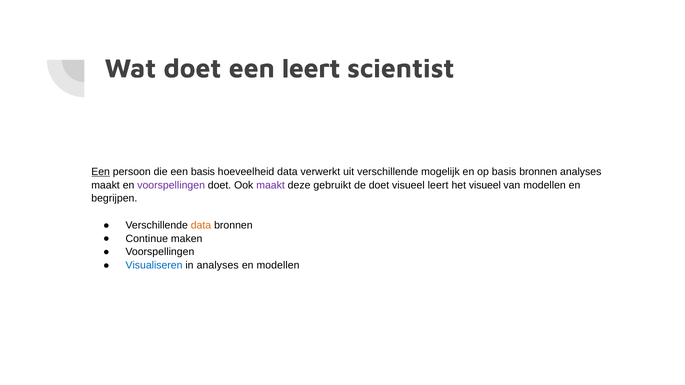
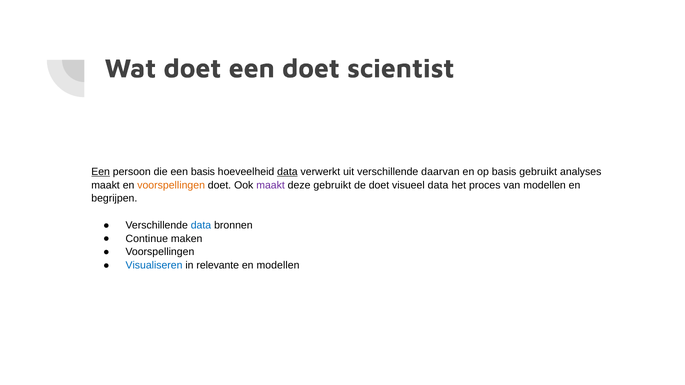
een leert: leert -> doet (311, 69)
data underline: none -> present (287, 172)
mogelijk: mogelijk -> daarvan (440, 172)
basis bronnen: bronnen -> gebruikt (538, 172)
voorspellingen colour: purple -> orange (171, 185)
visueel leert: leert -> data (438, 185)
het visueel: visueel -> proces (485, 185)
data colour: orange -> blue (201, 225)
in analyses: analyses -> relevante (218, 266)
